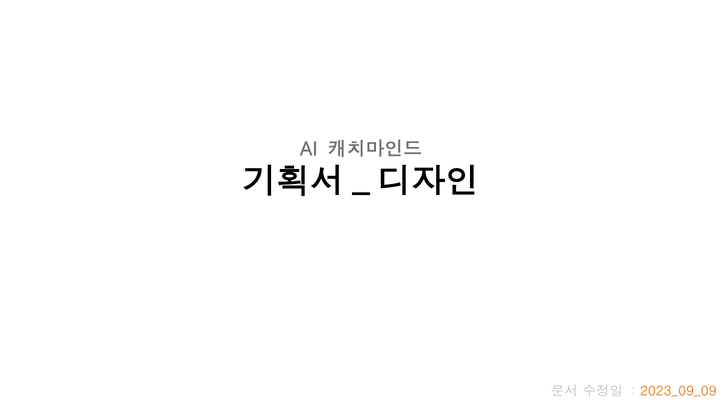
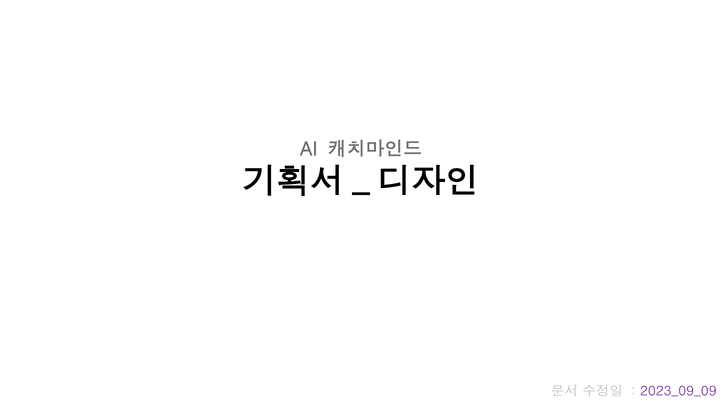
2023_09_09 colour: orange -> purple (678, 392)
